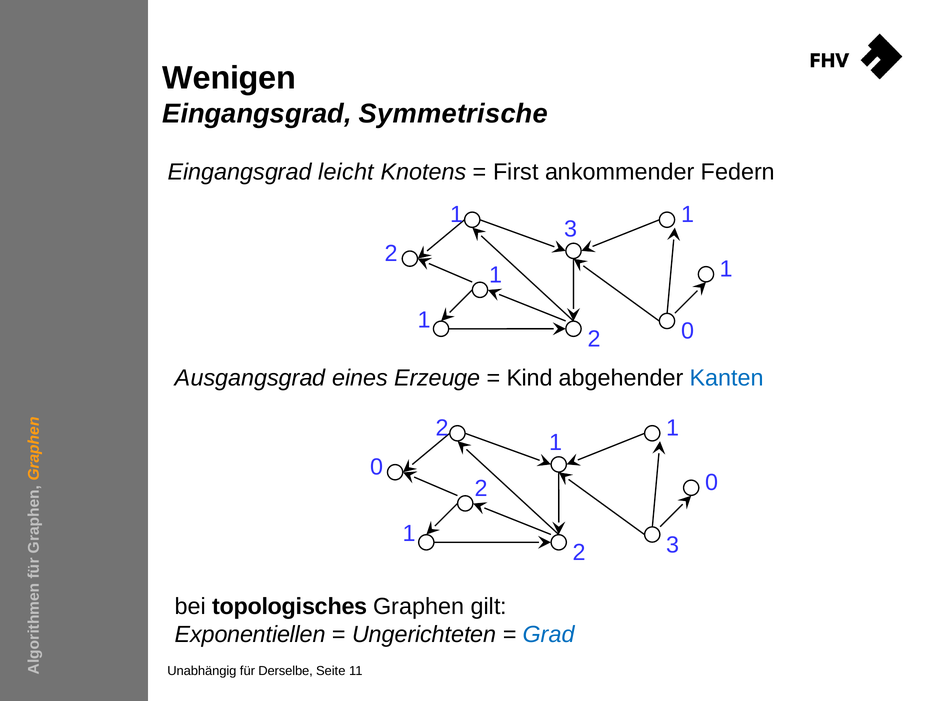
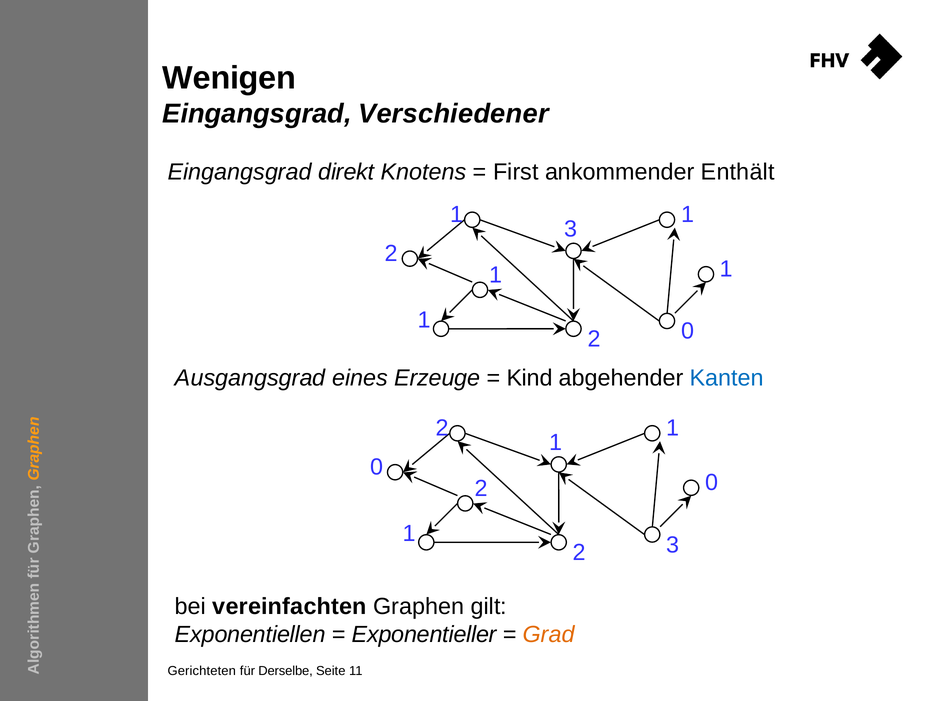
Symmetrische: Symmetrische -> Verschiedener (453, 114)
leicht: leicht -> direkt (346, 172)
Federn: Federn -> Enthält (738, 172)
topologisches: topologisches -> vereinfachten (290, 607)
Ungerichteten: Ungerichteten -> Exponentieller (424, 635)
Grad colour: blue -> orange (549, 635)
Unabhängig: Unabhängig -> Gerichteten (202, 671)
